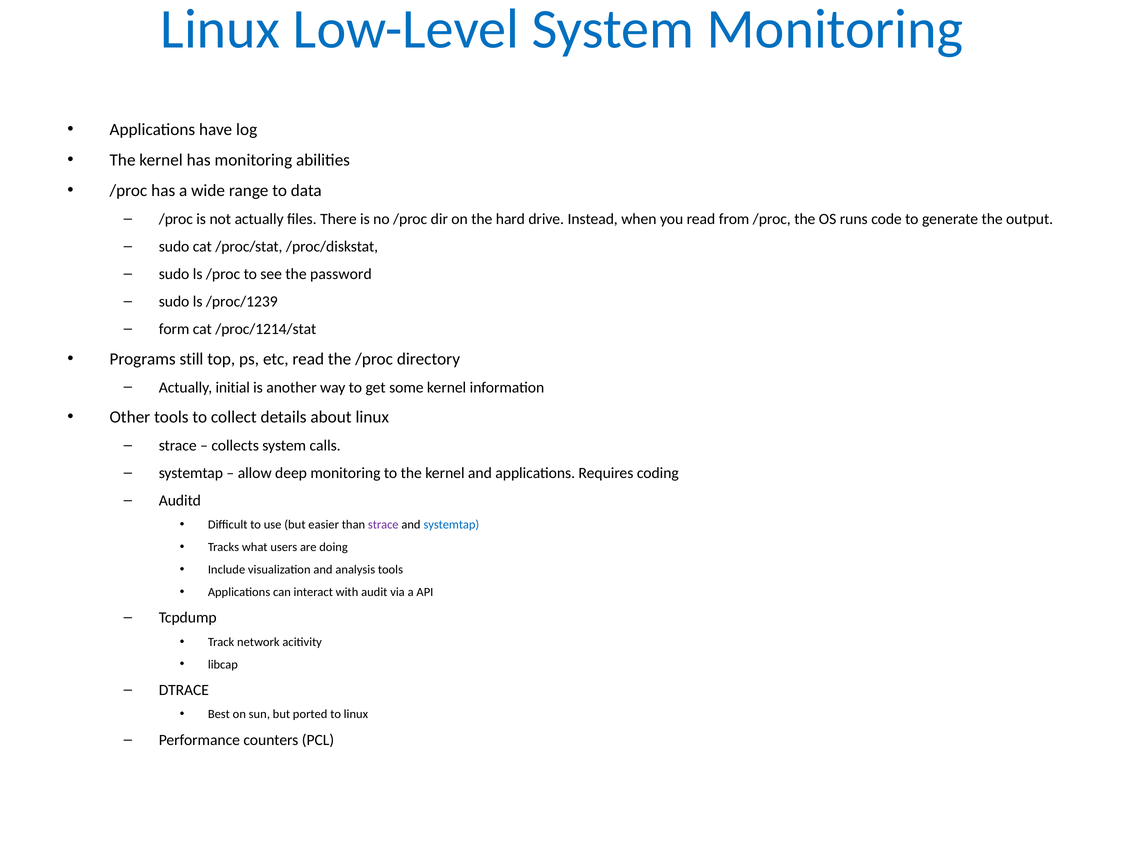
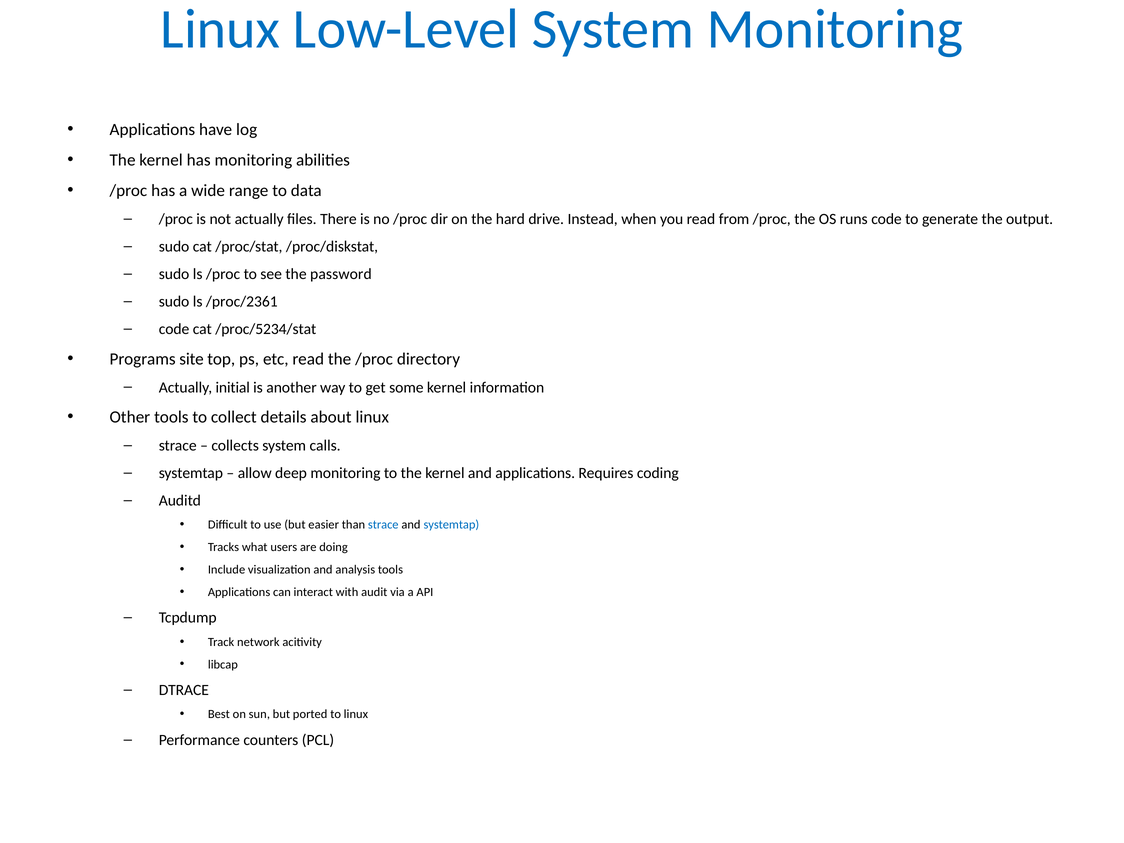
/proc/1239: /proc/1239 -> /proc/2361 (242, 302)
form: form -> code (174, 329)
/proc/1214/stat: /proc/1214/stat -> /proc/5234/stat (266, 329)
still: still -> site (192, 359)
strace colour: purple -> blue (383, 525)
